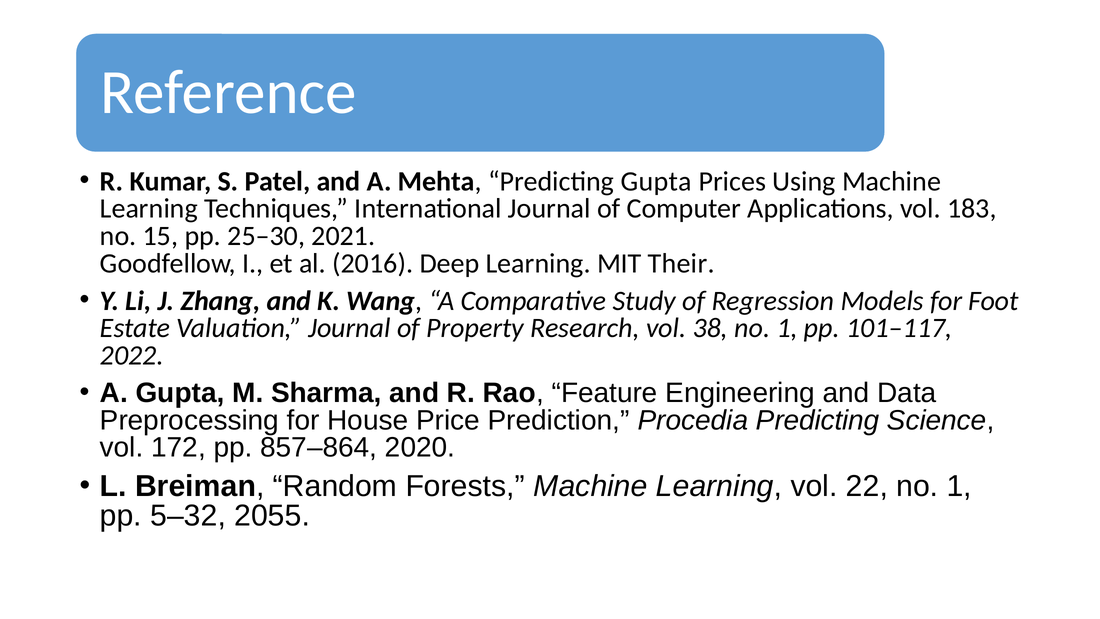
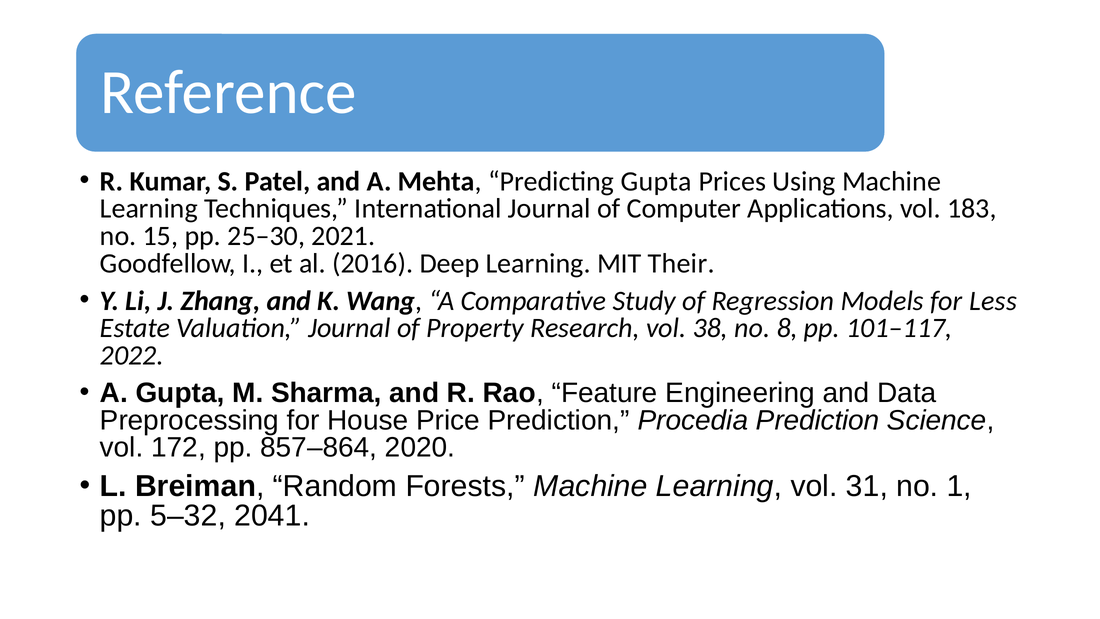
Foot: Foot -> Less (993, 301)
38 no 1: 1 -> 8 (787, 328)
Procedia Predicting: Predicting -> Prediction (818, 420)
22: 22 -> 31 (867, 486)
2055: 2055 -> 2041 (272, 516)
